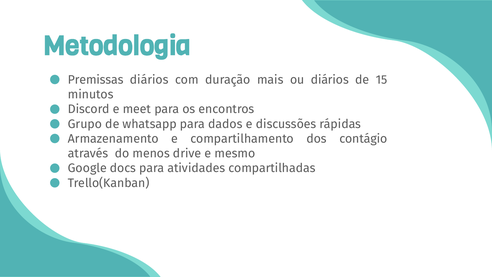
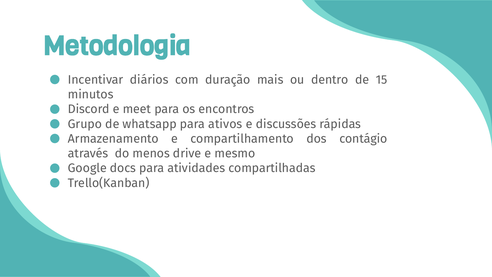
Premissas: Premissas -> Incentivar (96, 80)
ou diários: diários -> dentro (330, 80)
dados: dados -> ativos (225, 124)
